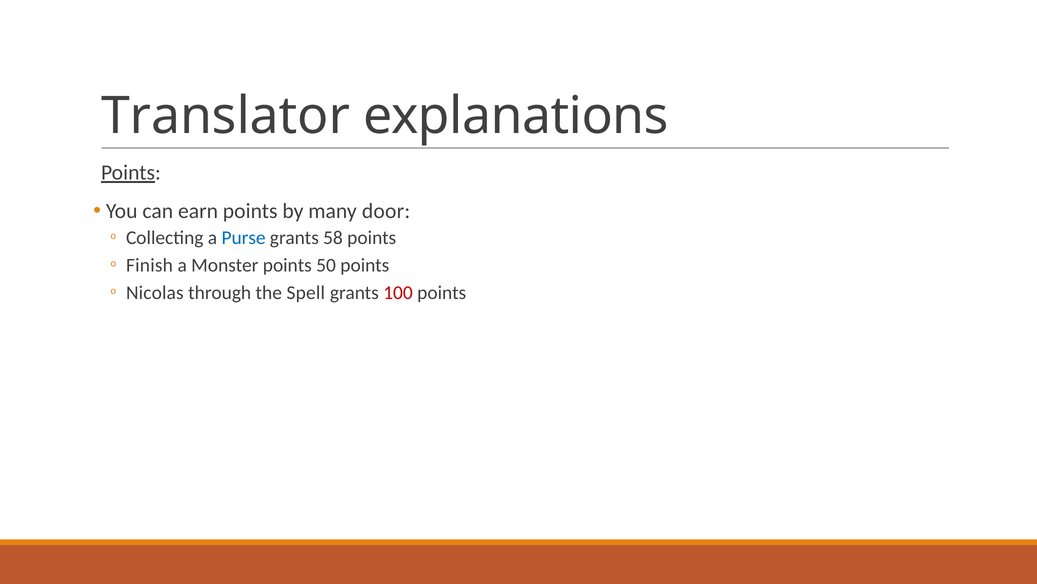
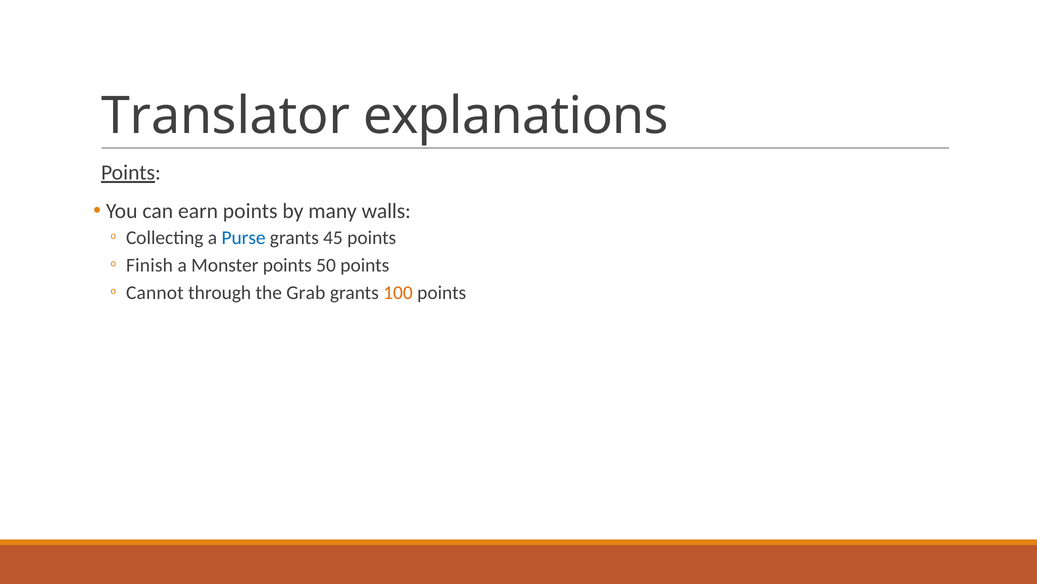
door: door -> walls (386, 211)
58: 58 -> 45 (333, 237)
Nicolas: Nicolas -> Cannot (155, 292)
Spell: Spell -> Grab (306, 292)
100 colour: red -> orange (398, 292)
